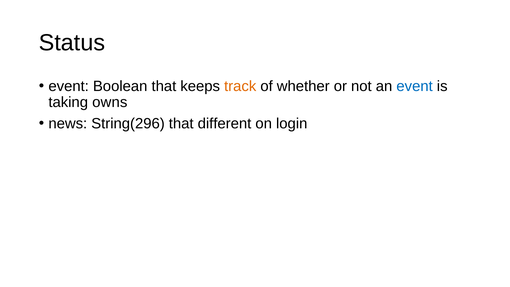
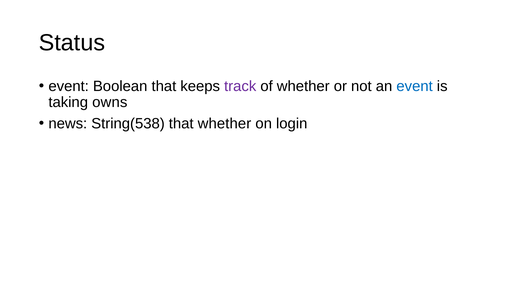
track colour: orange -> purple (240, 86)
String(296: String(296 -> String(538 (128, 124)
that different: different -> whether (224, 124)
